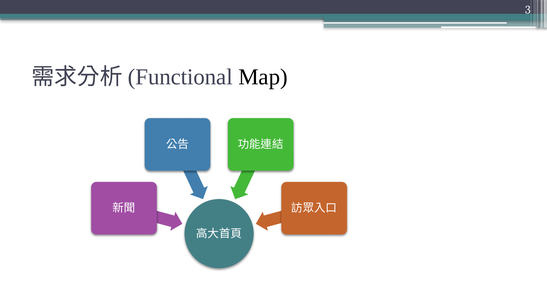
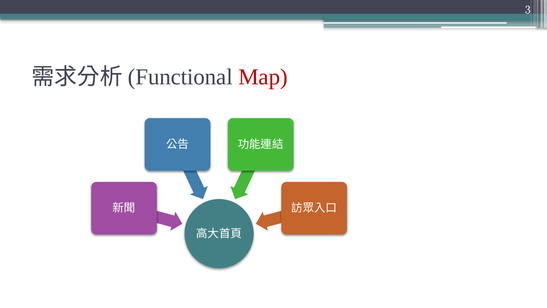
Map colour: black -> red (263, 77)
